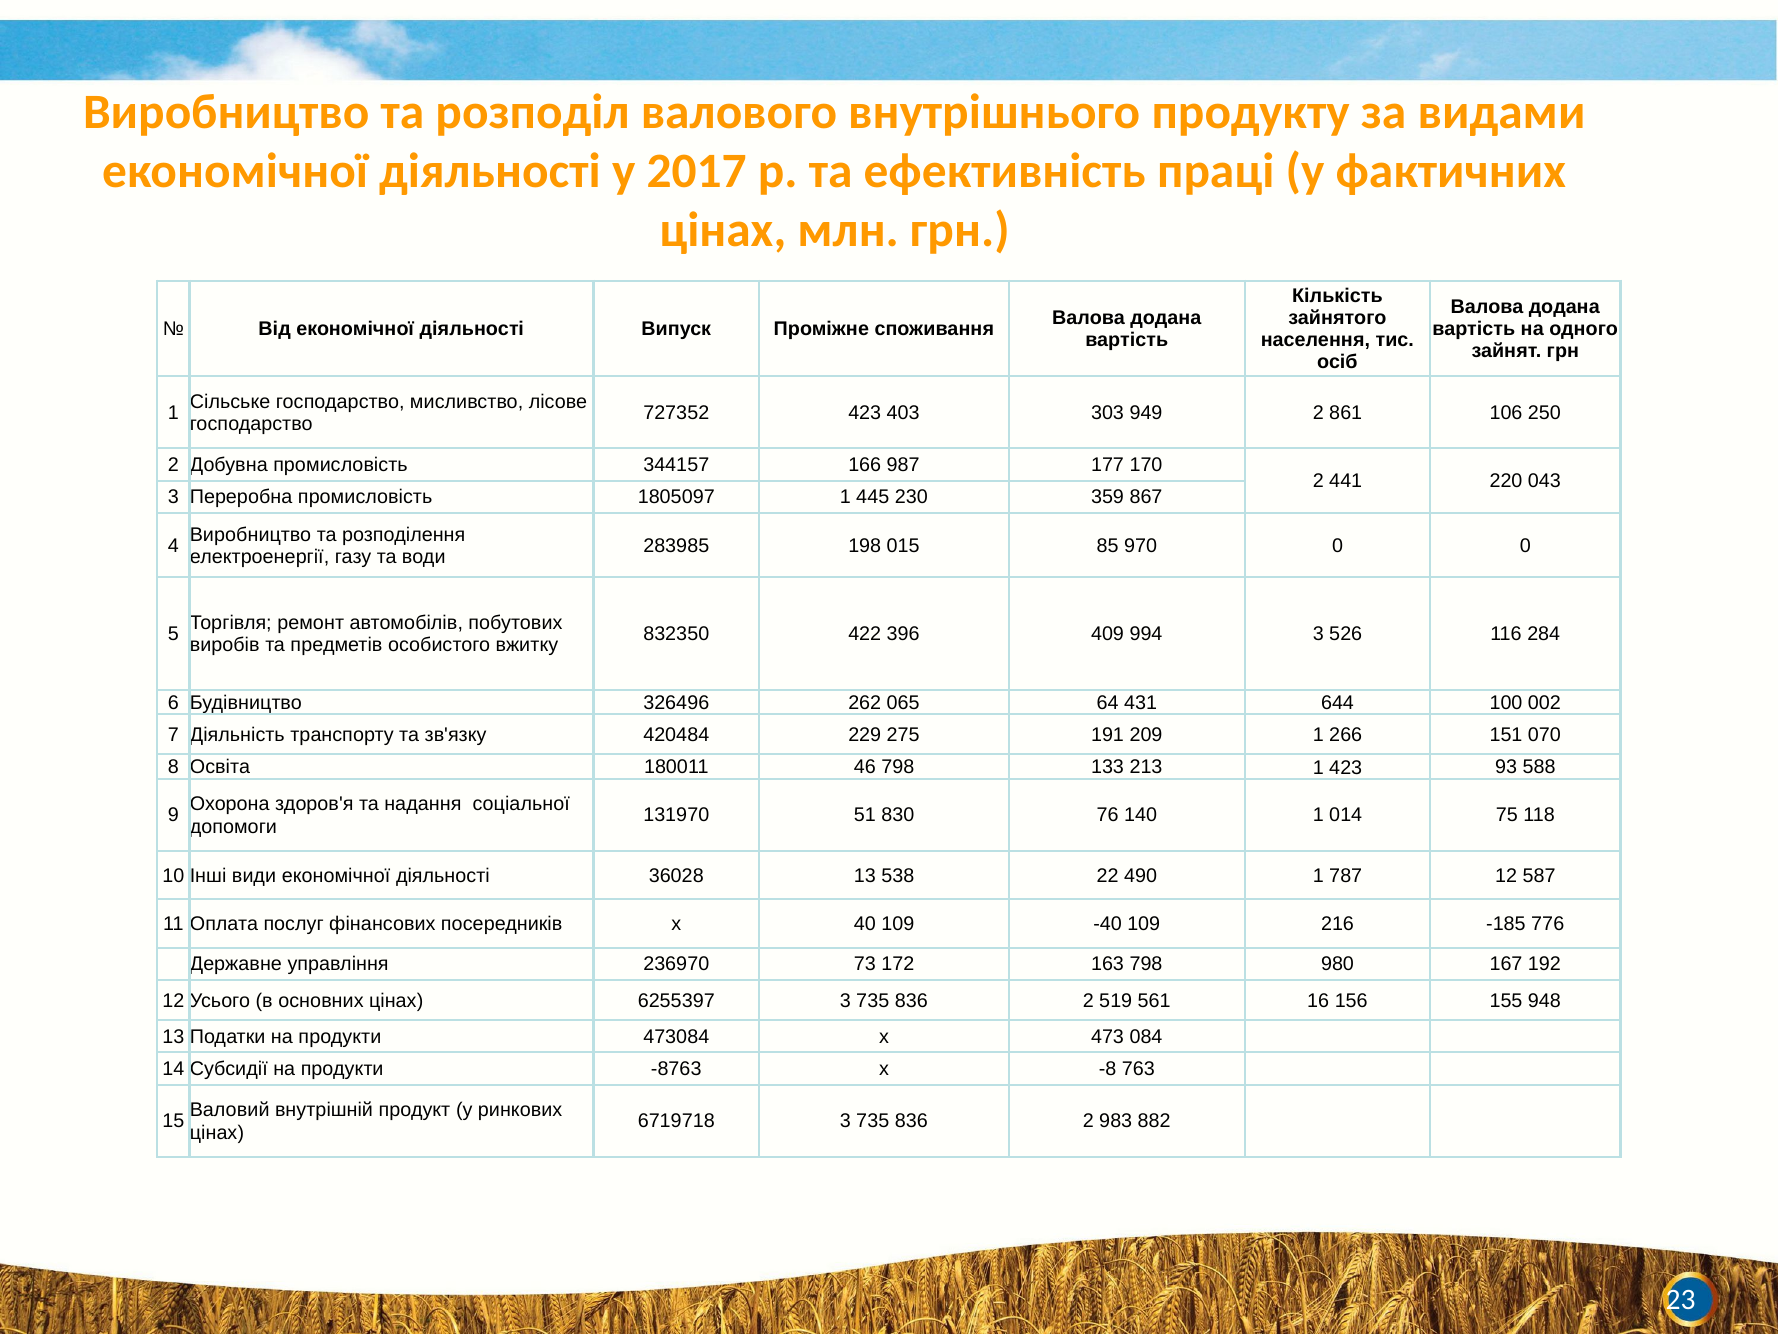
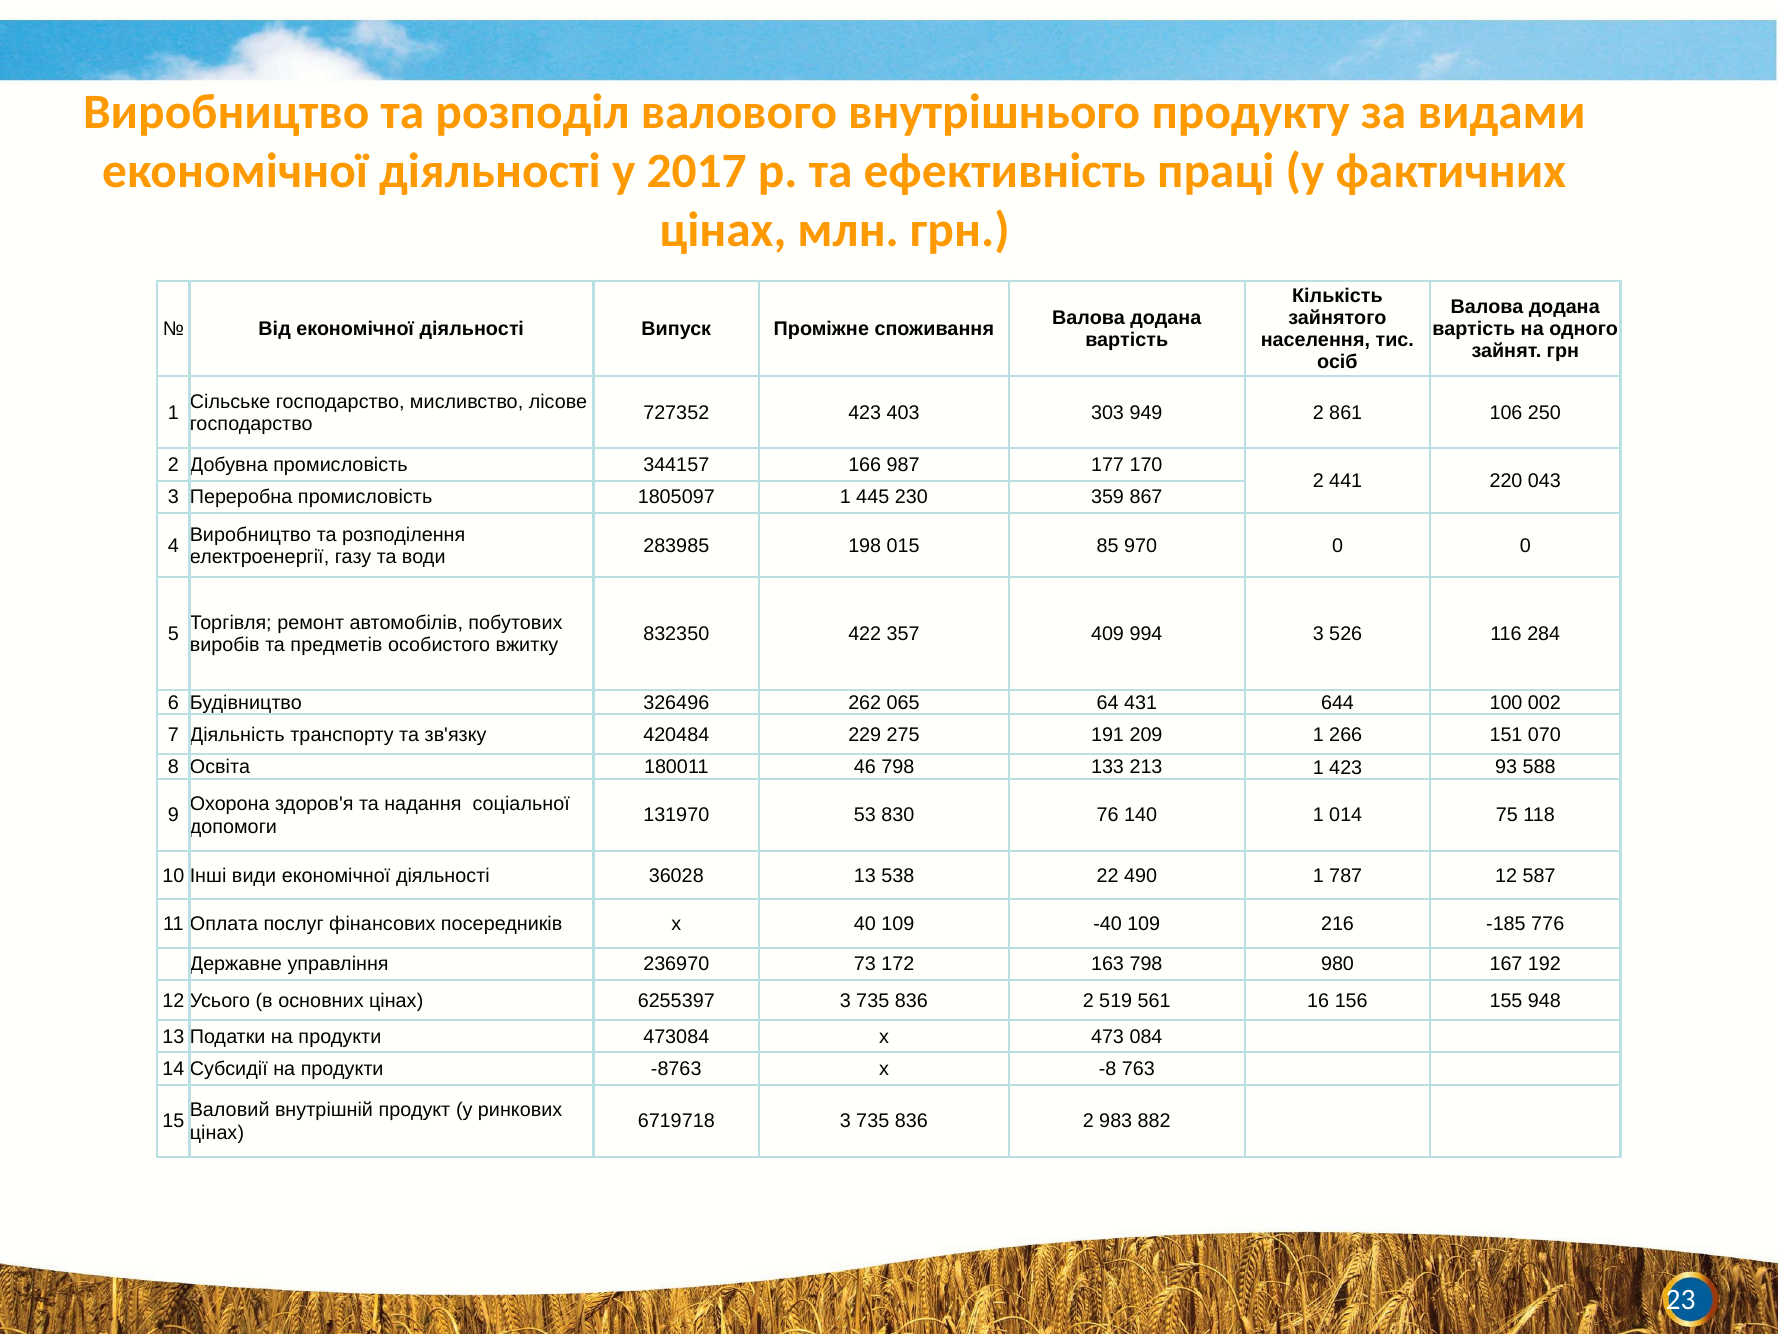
396: 396 -> 357 (903, 634)
51: 51 -> 53 (865, 815)
